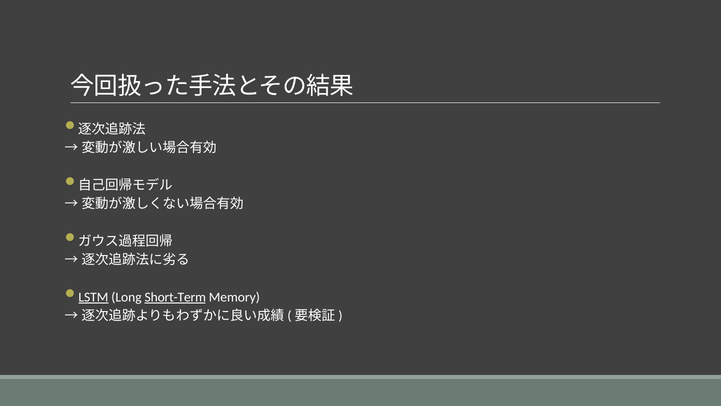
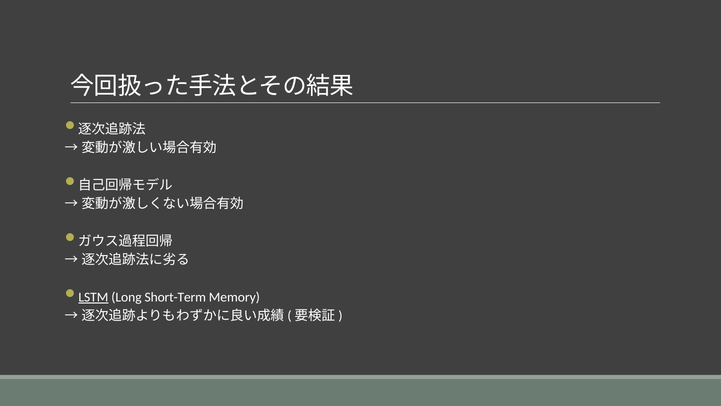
Short-Term underline: present -> none (175, 297)
